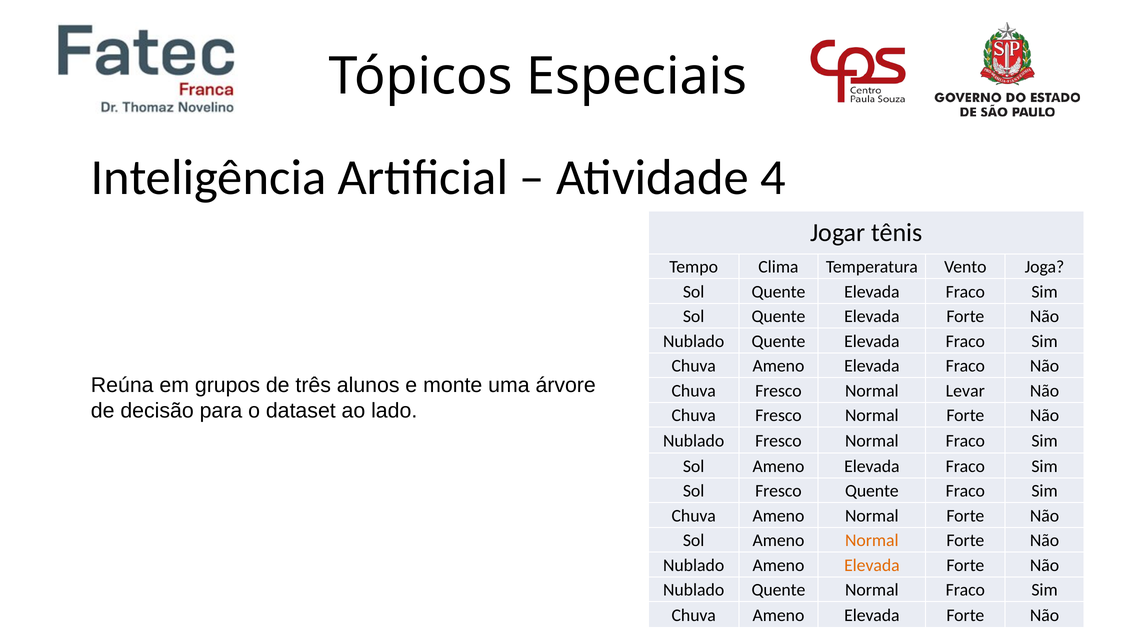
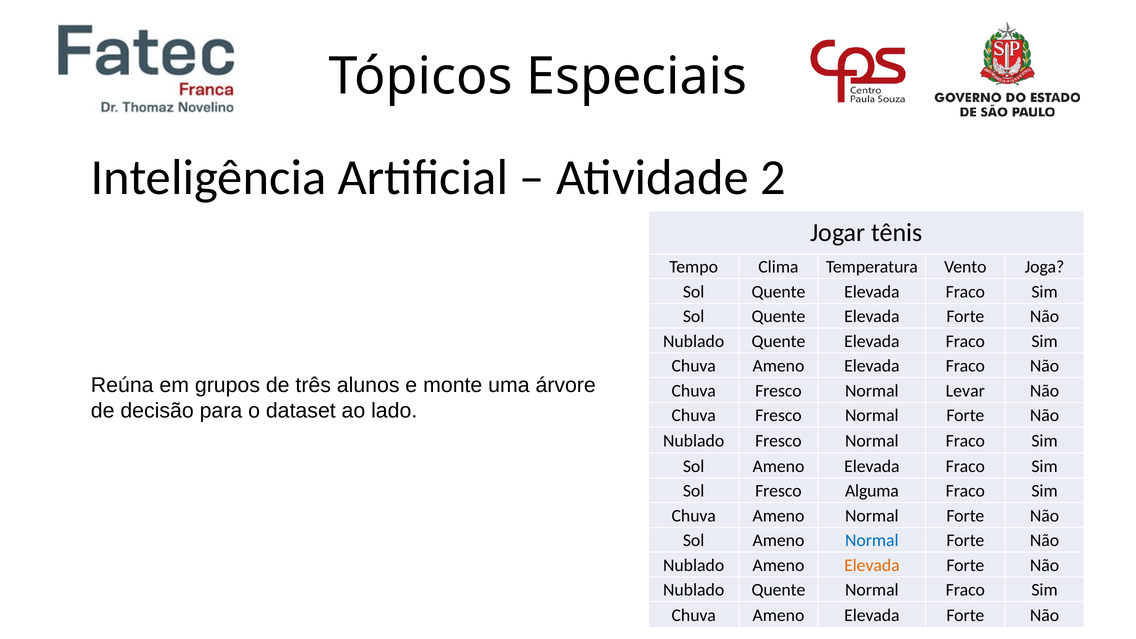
4: 4 -> 2 (773, 178)
Fresco Quente: Quente -> Alguma (872, 491)
Normal colour: orange -> blue (872, 541)
